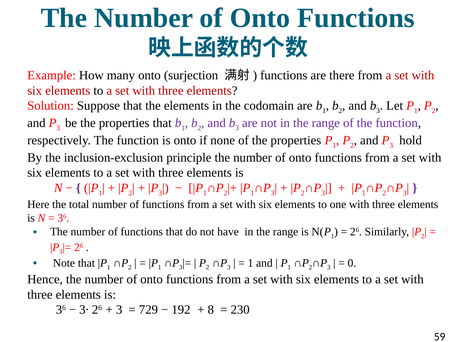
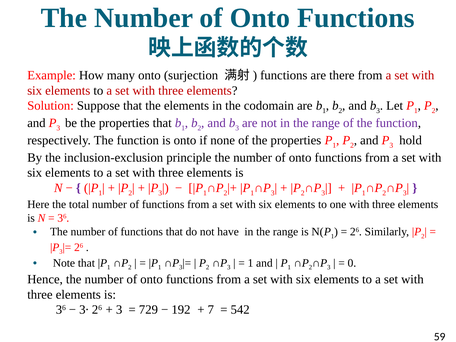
8: 8 -> 7 (211, 310)
230: 230 -> 542 (240, 310)
